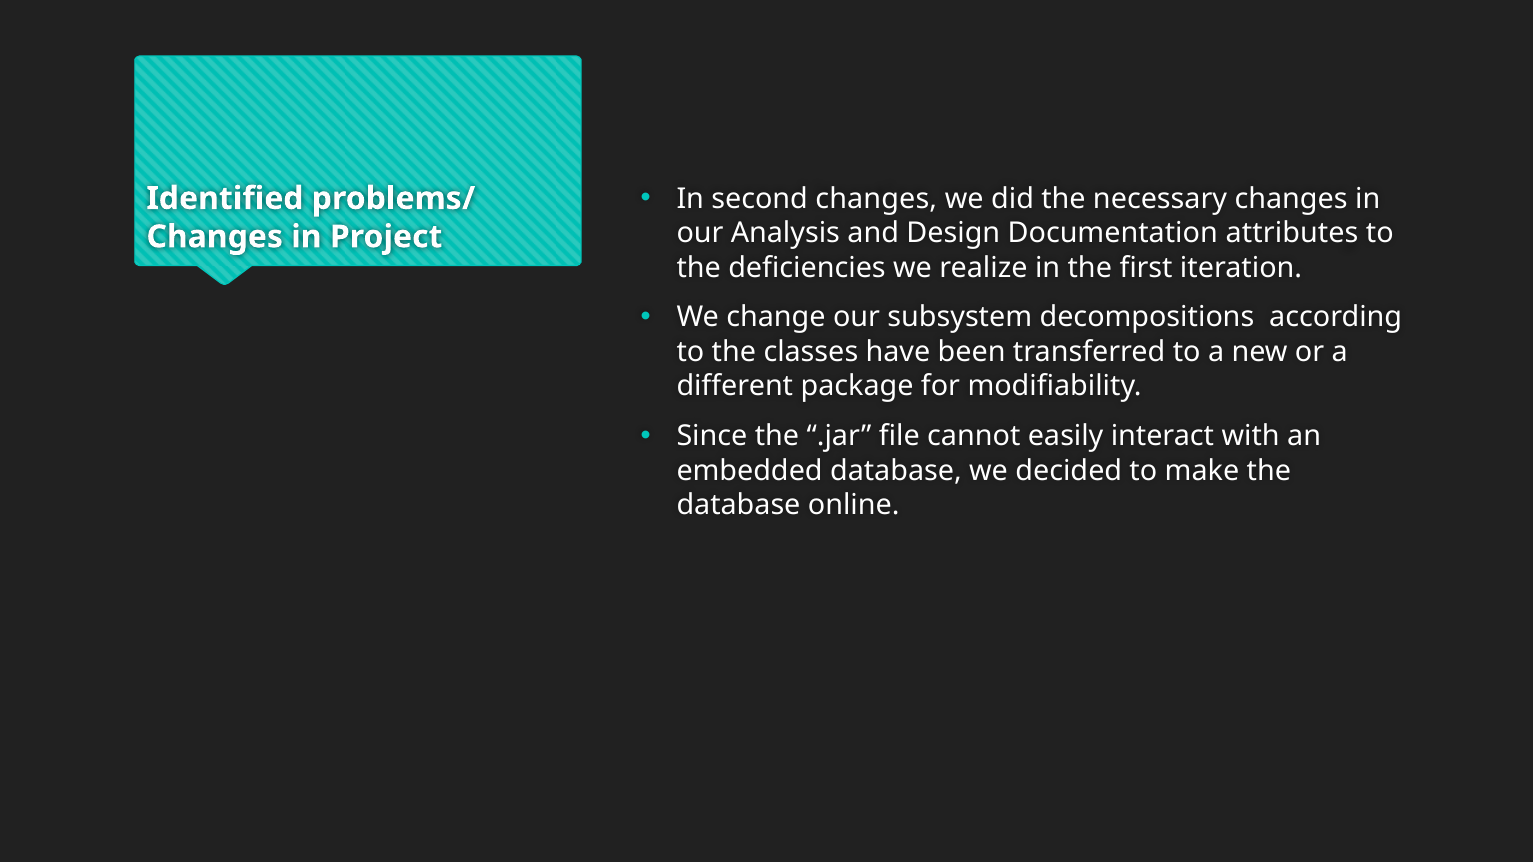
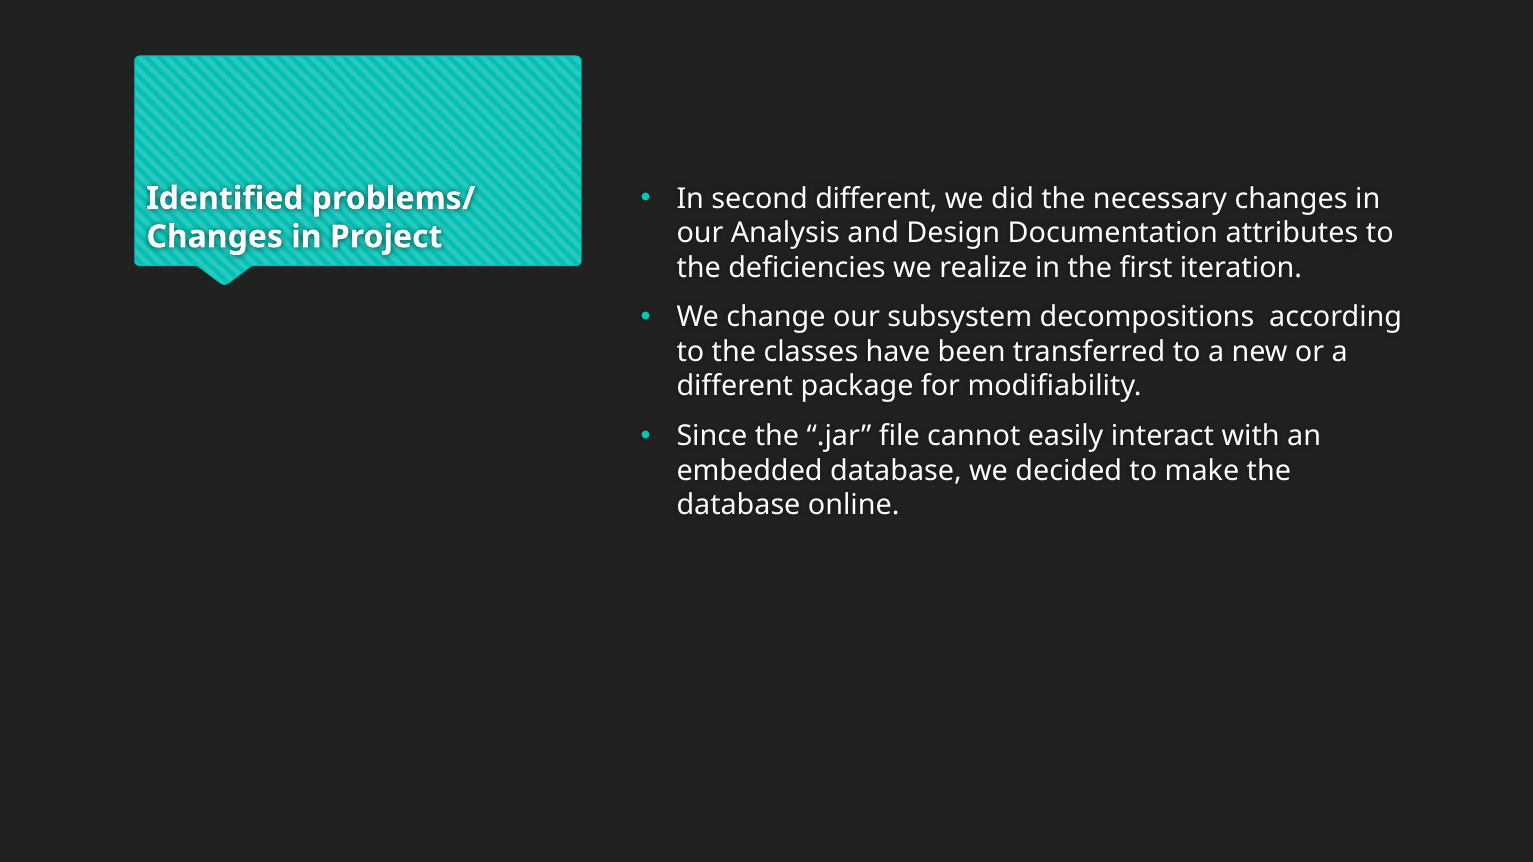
second changes: changes -> different (876, 199)
